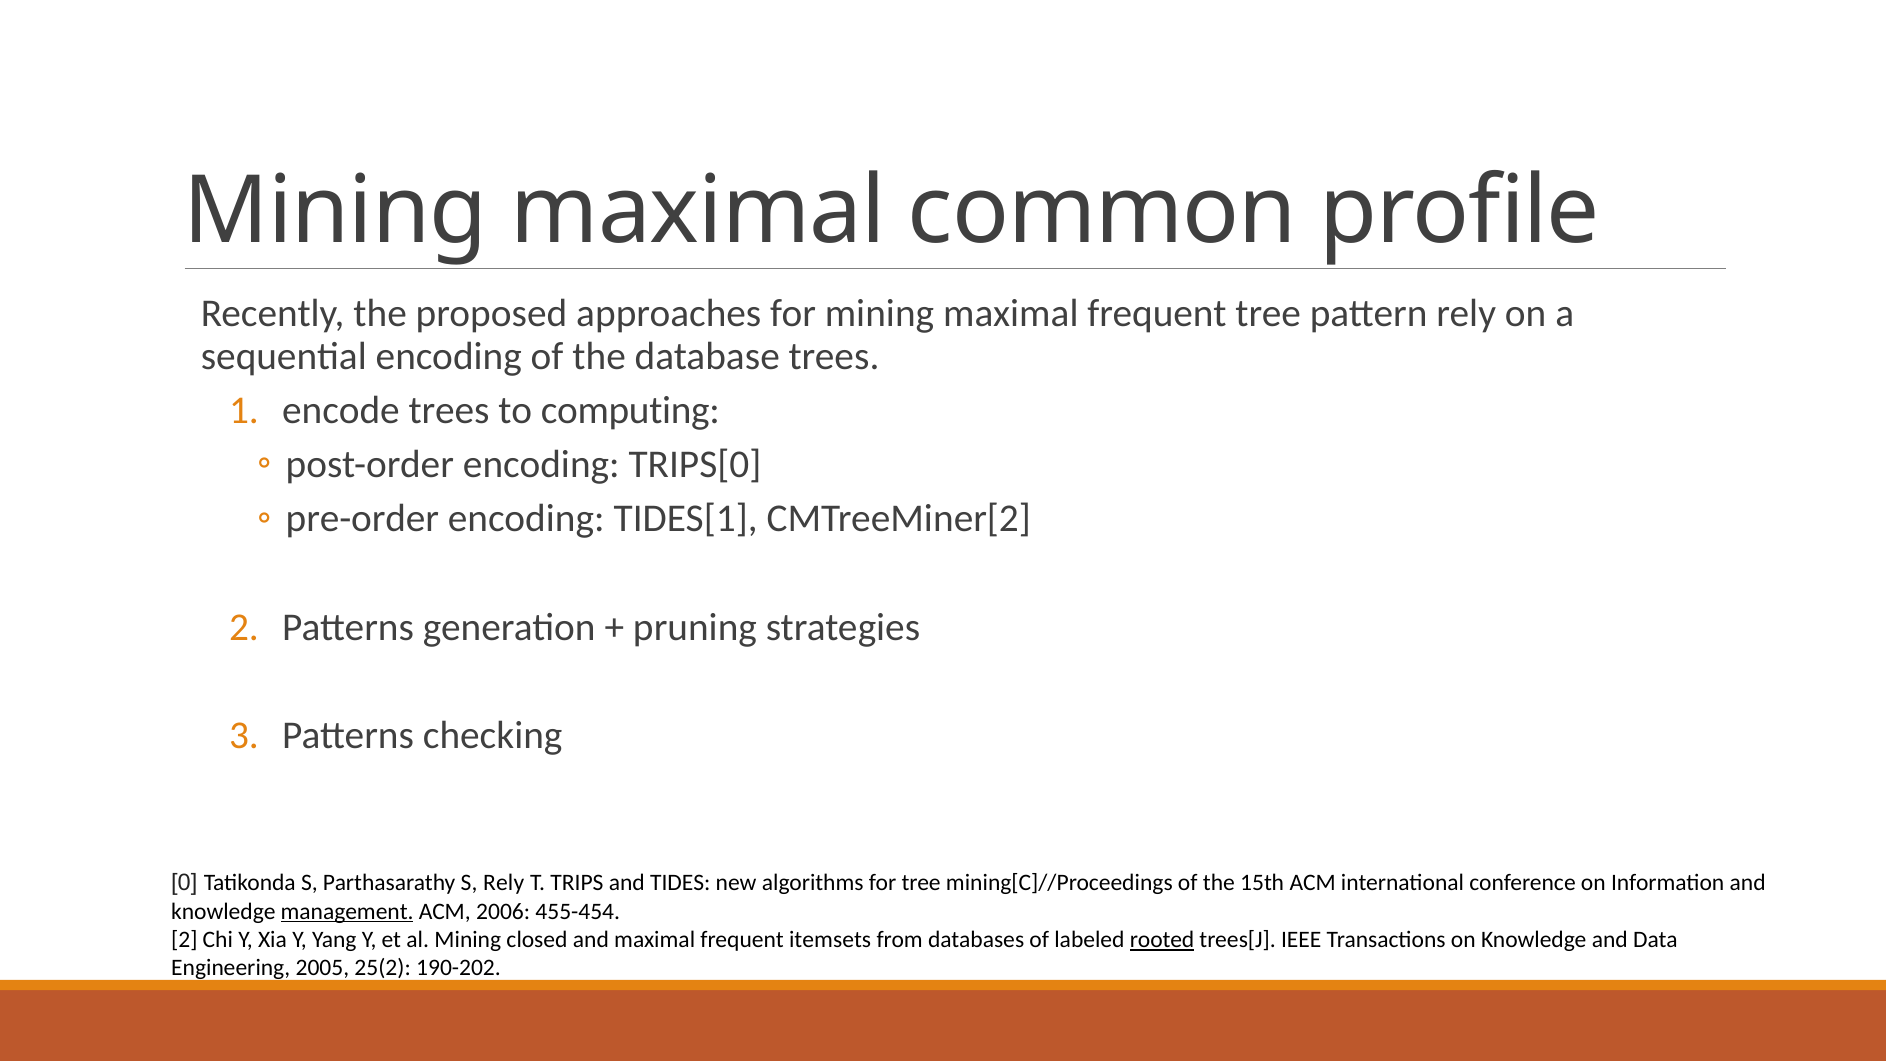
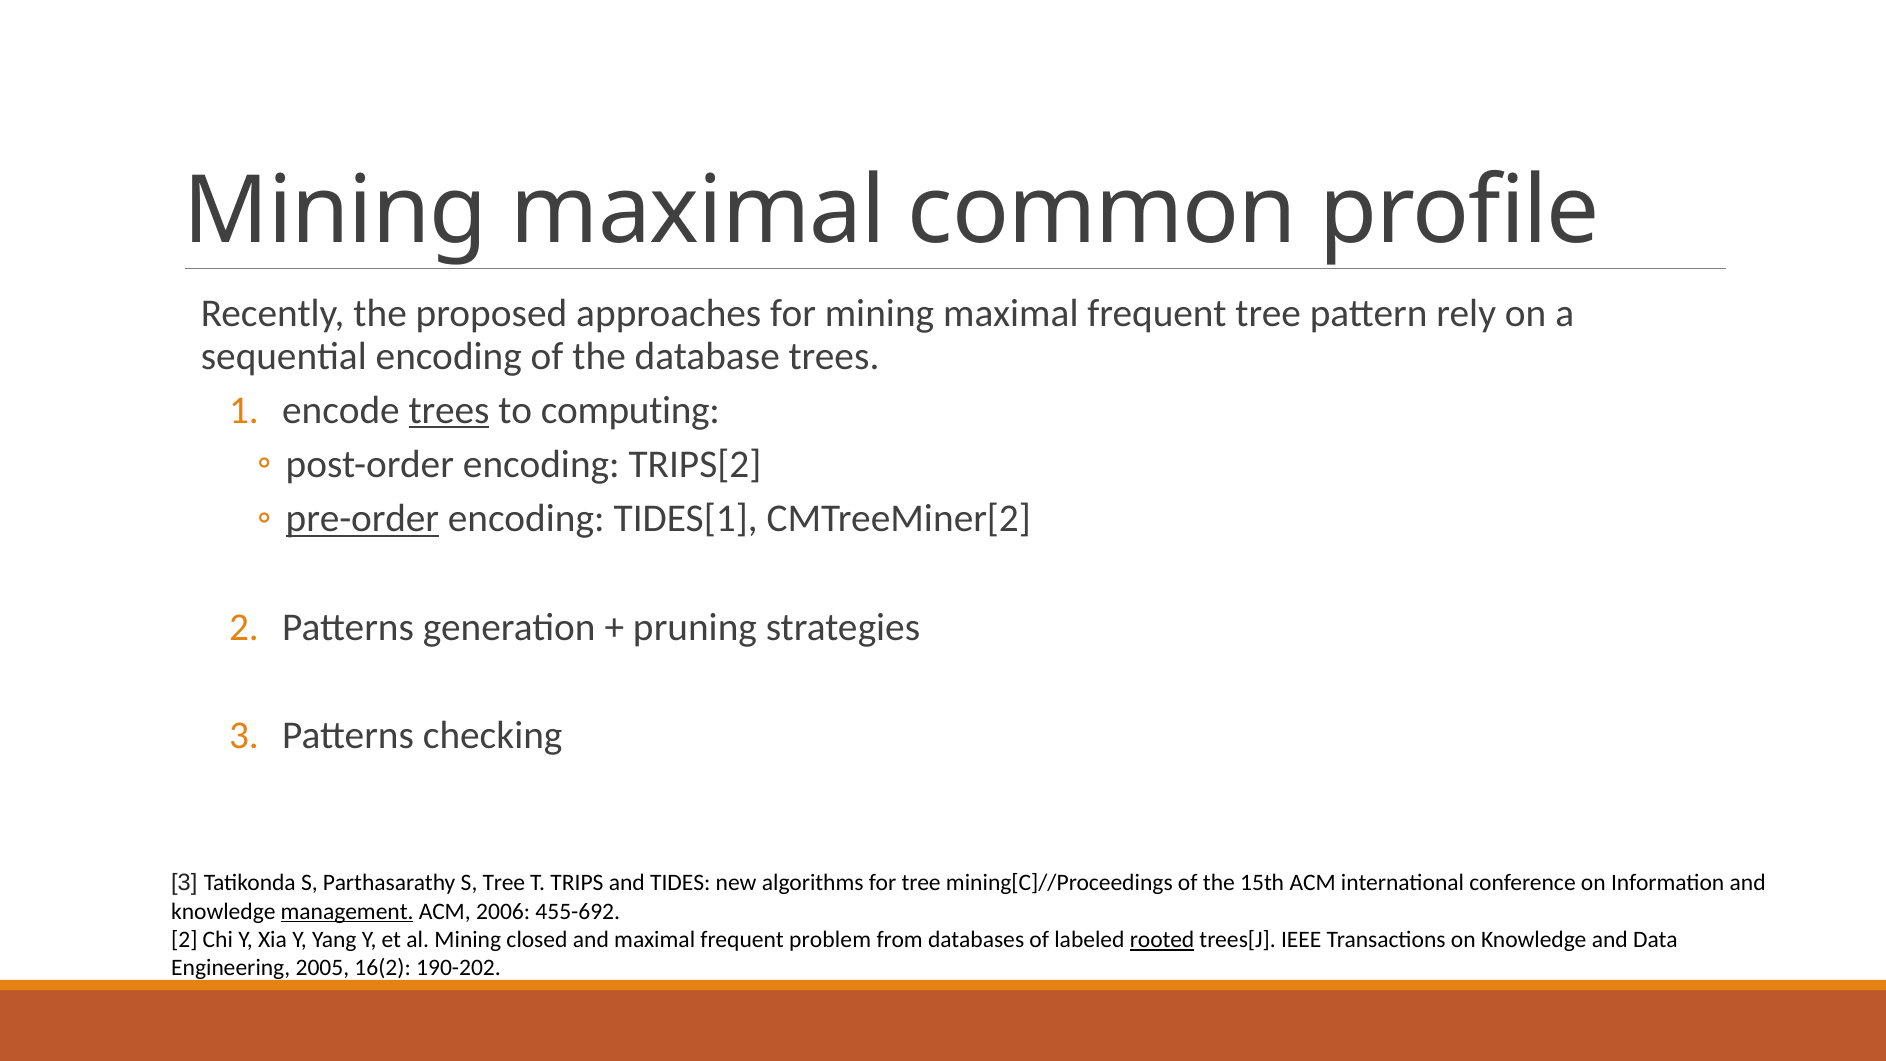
trees underline: none -> present (449, 410)
TRIPS[0: TRIPS[0 -> TRIPS[2 (695, 464)
pre-order underline: none -> present (362, 519)
0: 0 -> 3 (184, 883)
S Rely: Rely -> Tree (504, 883)
455-454: 455-454 -> 455-692 (578, 911)
itemsets: itemsets -> problem (830, 940)
25(2: 25(2 -> 16(2 (383, 968)
